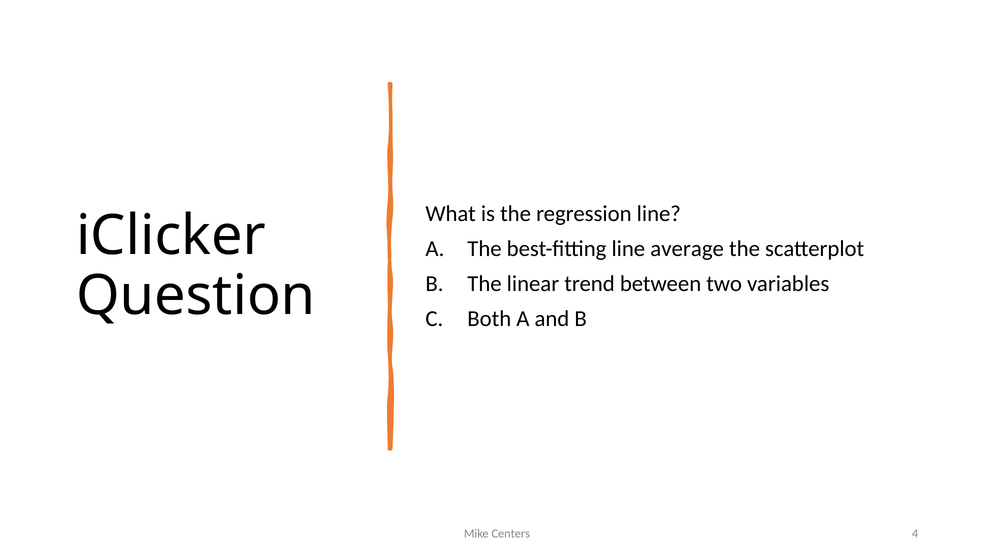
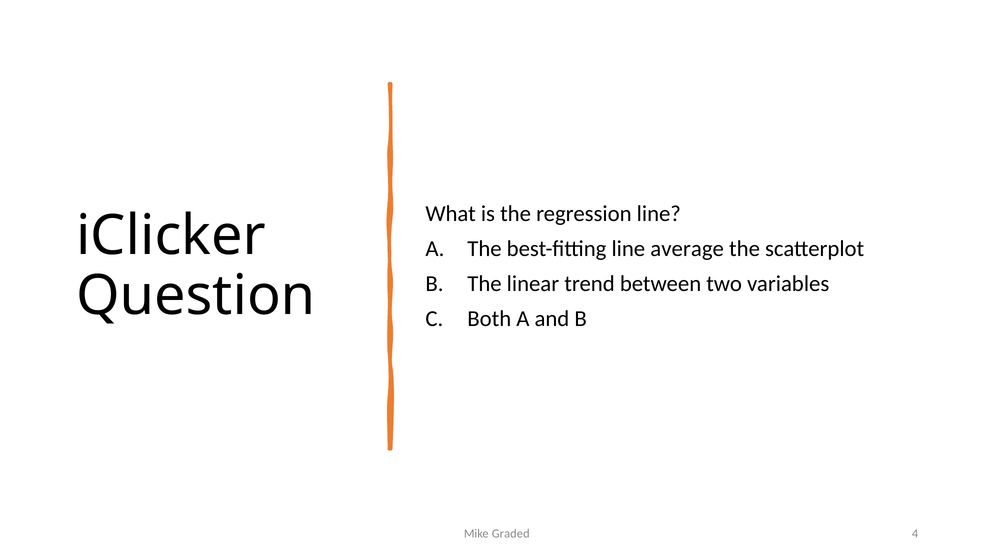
Centers: Centers -> Graded (511, 534)
